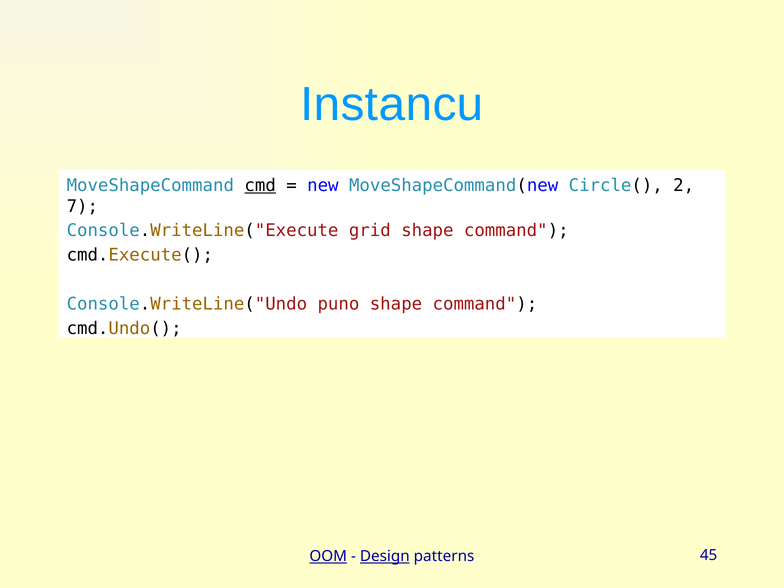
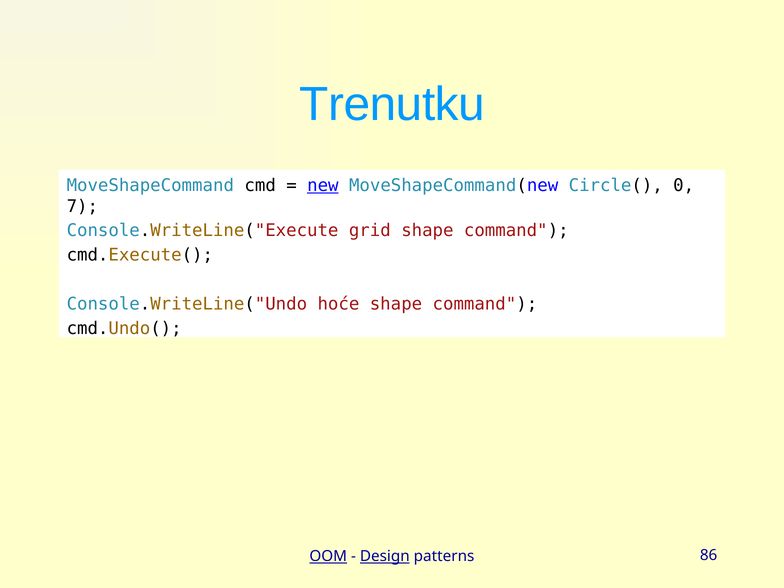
Instancu: Instancu -> Trenutku (392, 105)
cmd underline: present -> none (260, 185)
new underline: none -> present (323, 185)
2: 2 -> 0 (684, 185)
puno: puno -> hoće (338, 304)
45: 45 -> 86 (709, 555)
